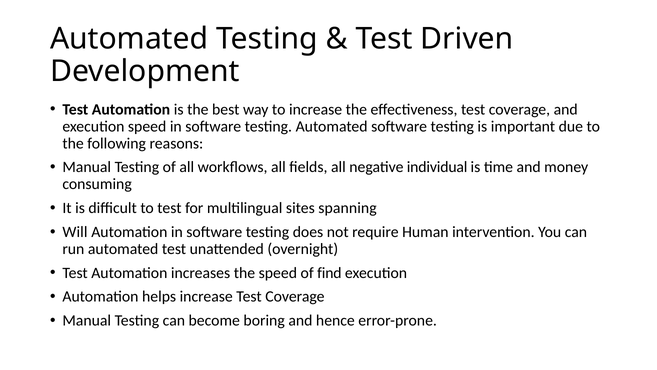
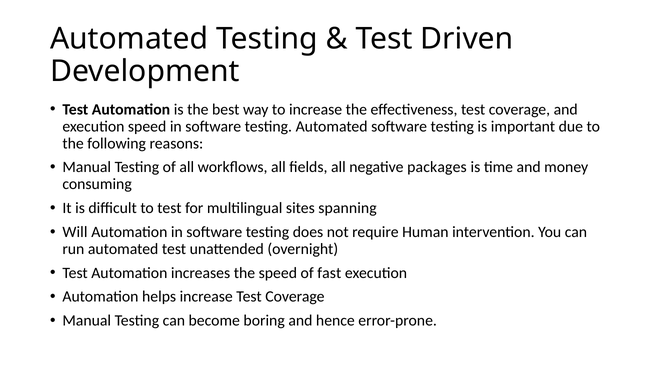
individual: individual -> packages (437, 167)
find: find -> fast (329, 273)
